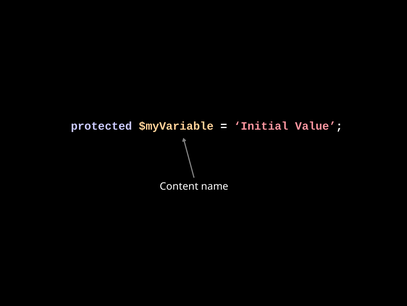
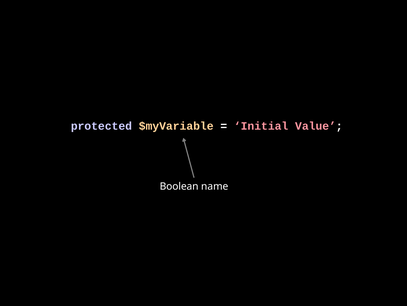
Content: Content -> Boolean (179, 186)
